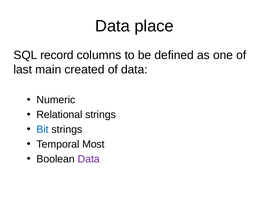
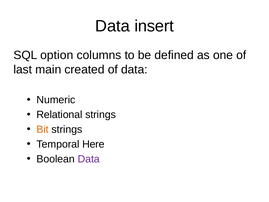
place: place -> insert (154, 26)
record: record -> option (57, 55)
Bit colour: blue -> orange (43, 129)
Most: Most -> Here (93, 144)
